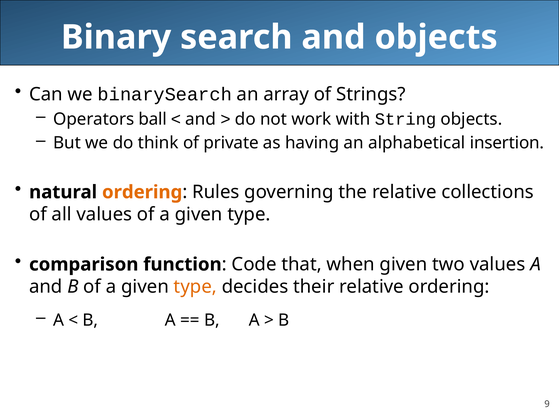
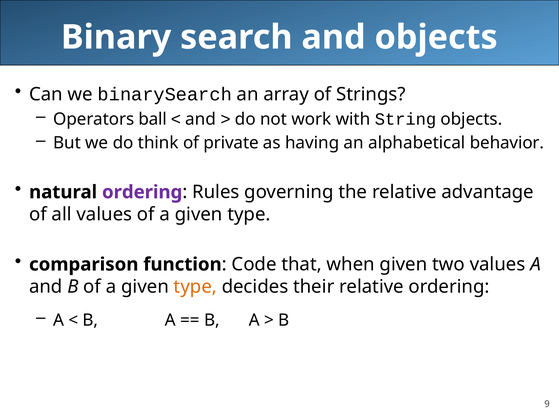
insertion: insertion -> behavior (507, 143)
ordering colour: orange -> purple (142, 192)
collections: collections -> advantage (488, 192)
